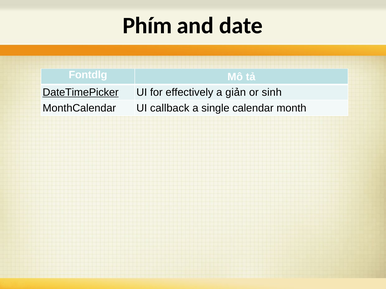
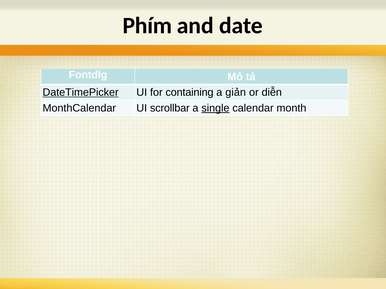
effectively: effectively -> containing (190, 93)
sinh: sinh -> diễn (272, 93)
callback: callback -> scrollbar (170, 108)
single underline: none -> present (215, 108)
